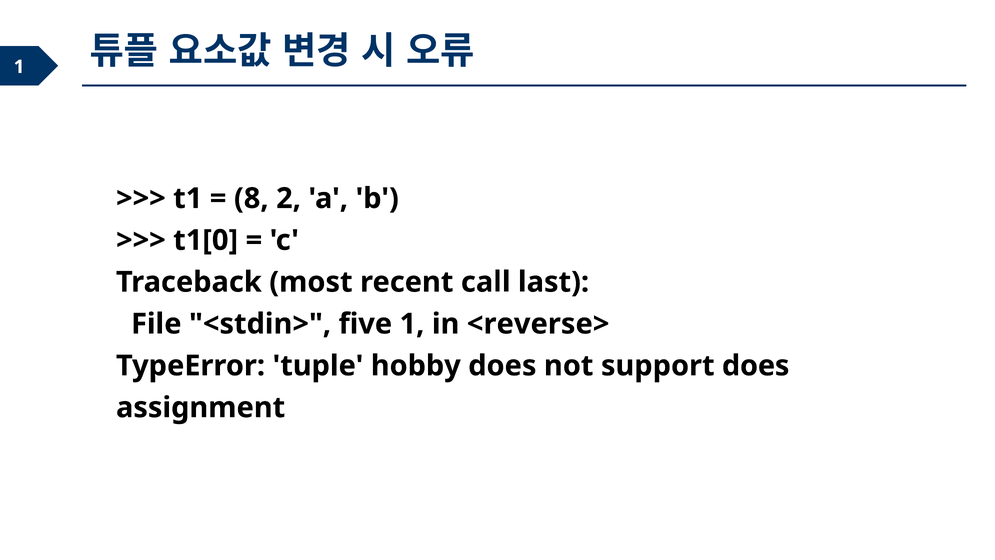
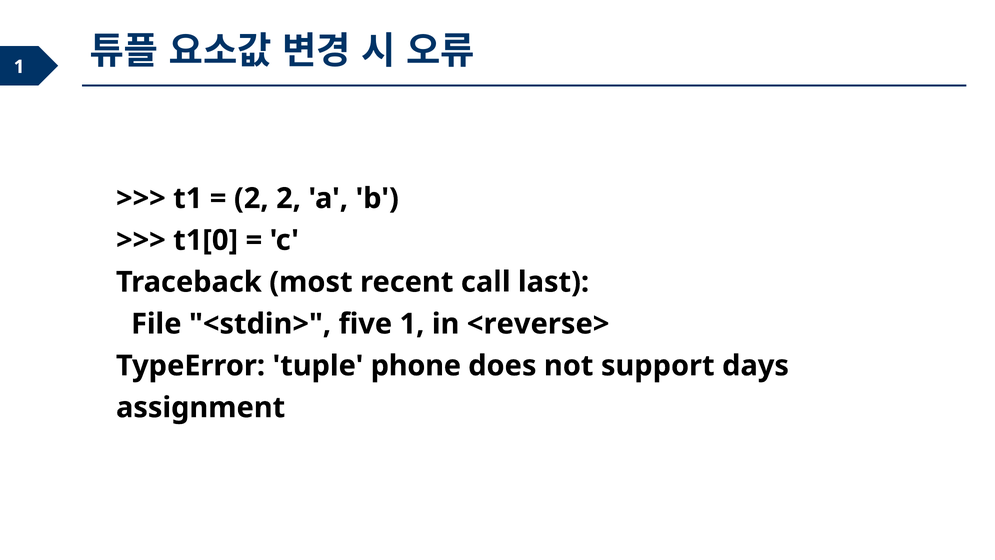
8: 8 -> 2 (251, 198)
hobby: hobby -> phone (416, 366)
support does: does -> days (756, 366)
